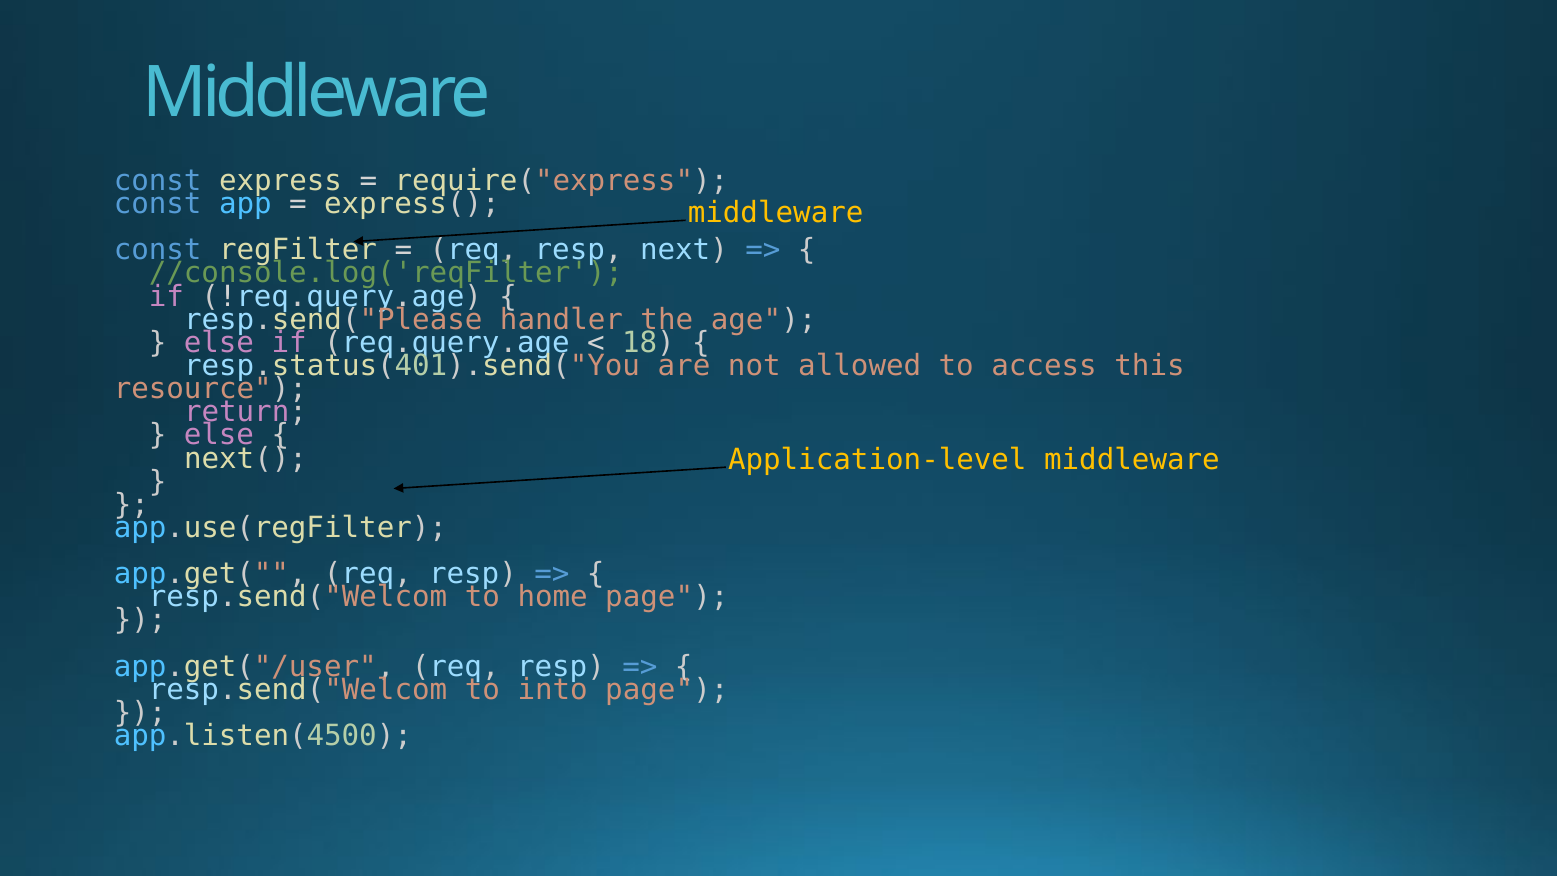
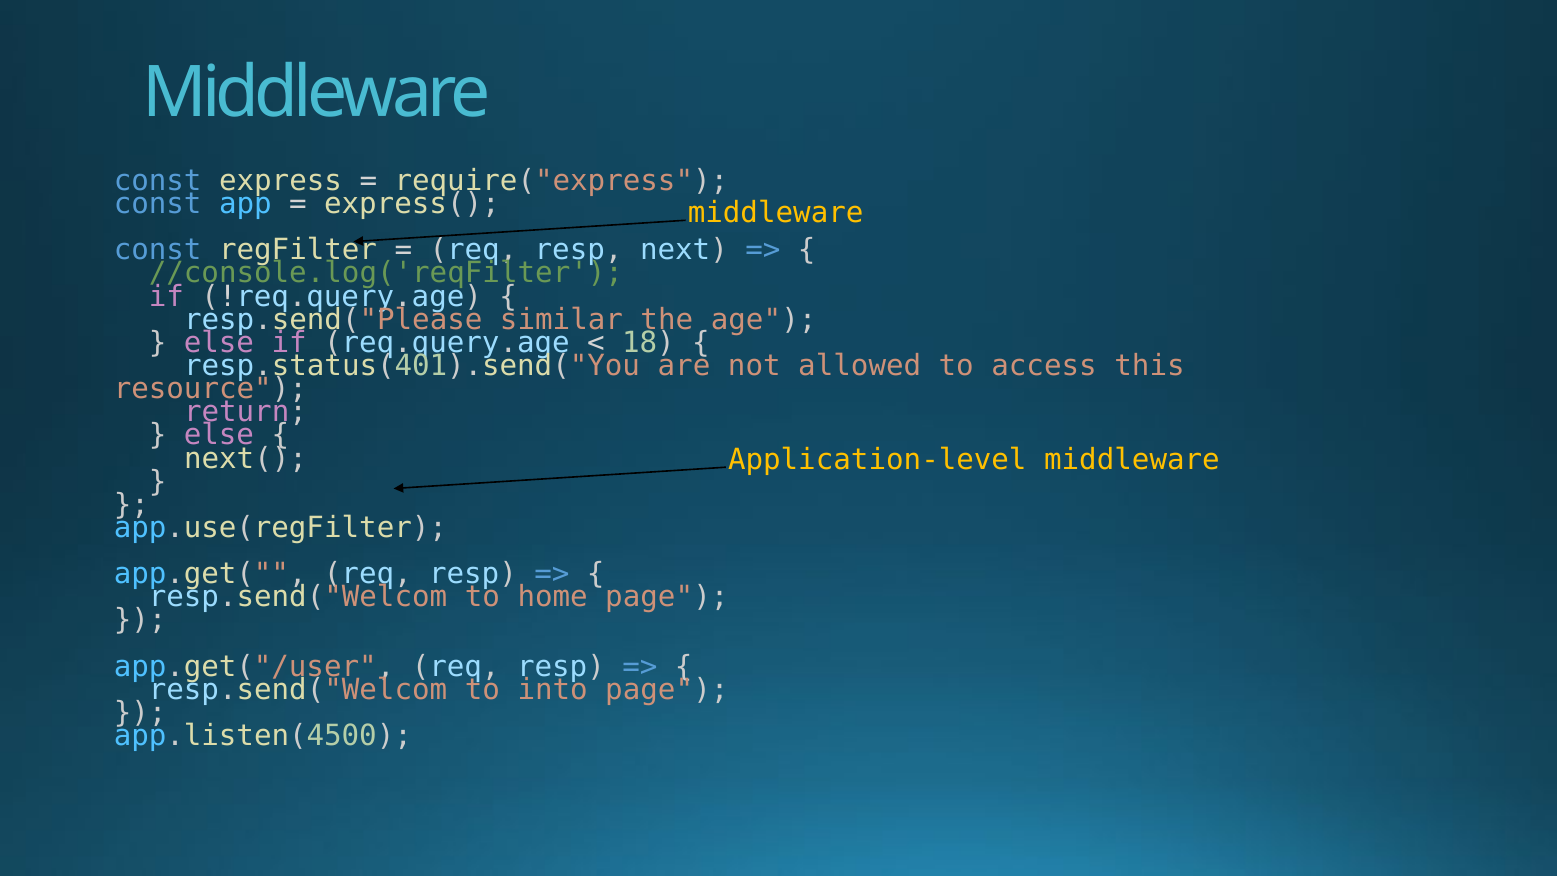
handler: handler -> similar (561, 320)
